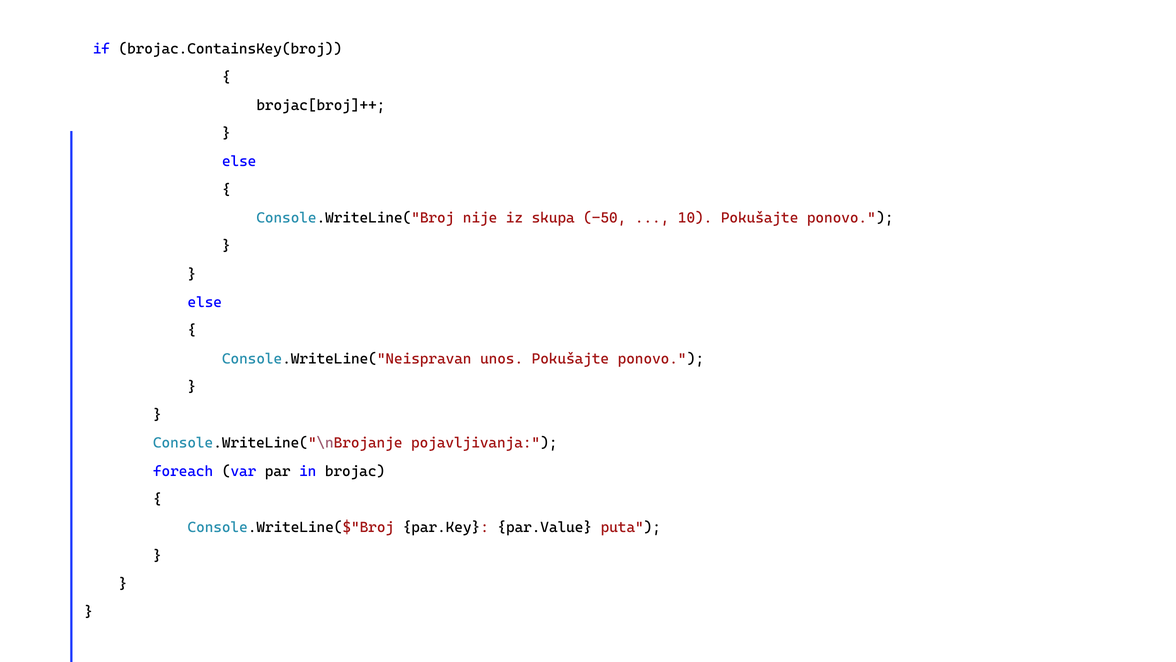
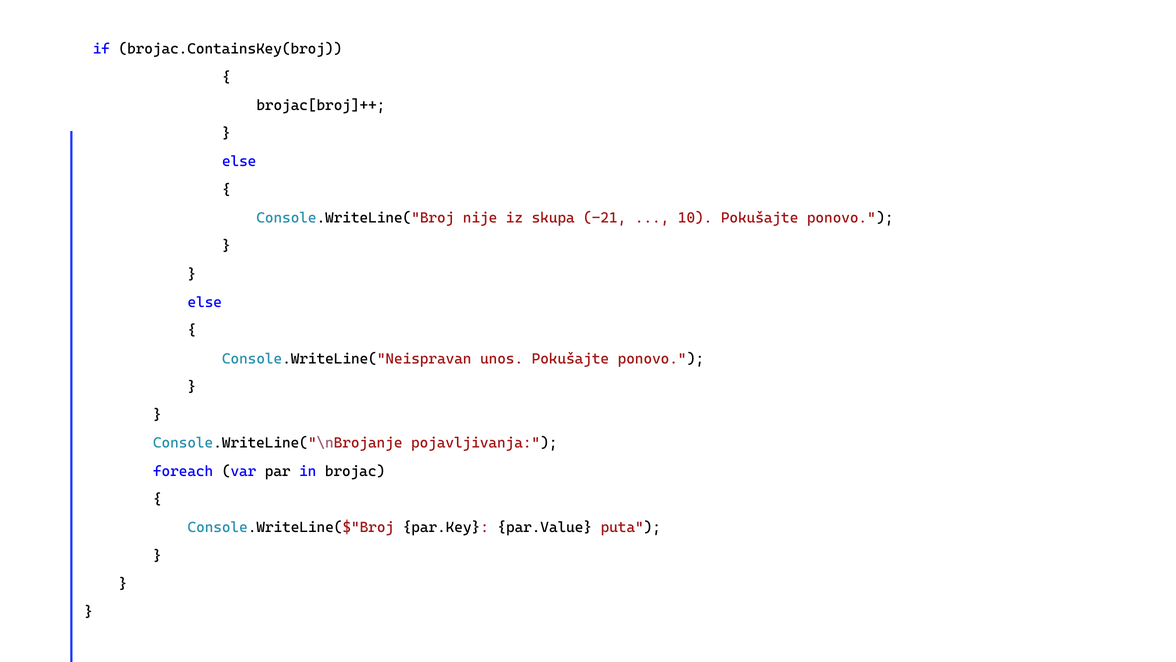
-50: -50 -> -21 (605, 218)
